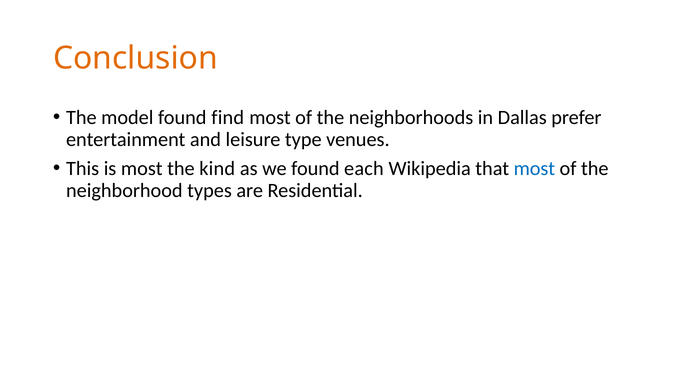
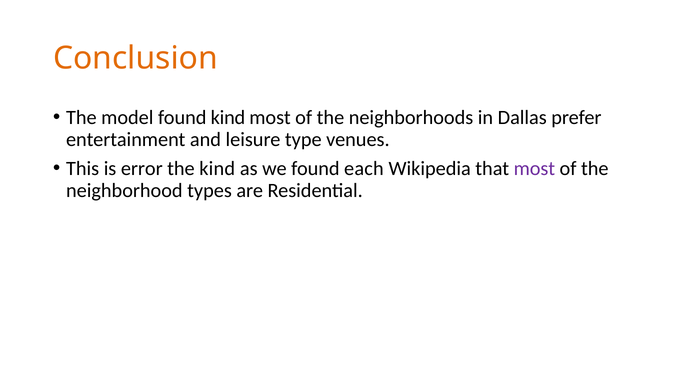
found find: find -> kind (228, 118)
is most: most -> error (142, 169)
most colour: blue -> purple (534, 169)
